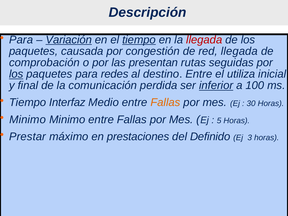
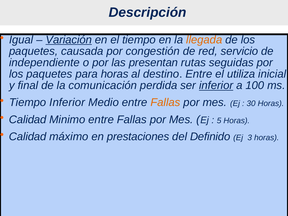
Para: Para -> Igual (21, 40)
tiempo underline: present -> none (139, 40)
llegada colour: red -> orange (204, 40)
red llegada: llegada -> servicio (239, 51)
comprobación: comprobación -> independiente (44, 63)
los underline: present -> none (16, 74)
para redes: redes -> horas (115, 74)
Tiempo Interfaz: Interfaz -> Inferior (67, 102)
Minimo: Minimo -> Calidad (28, 120)
Prestar: Prestar -> Calidad (28, 137)
